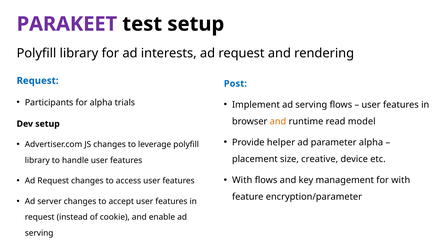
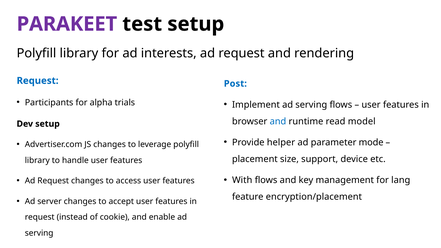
and colour: orange -> blue (278, 121)
parameter alpha: alpha -> mode (371, 143)
creative: creative -> support (320, 159)
for with: with -> lang (401, 180)
encryption/parameter: encryption/parameter -> encryption/placement (314, 197)
